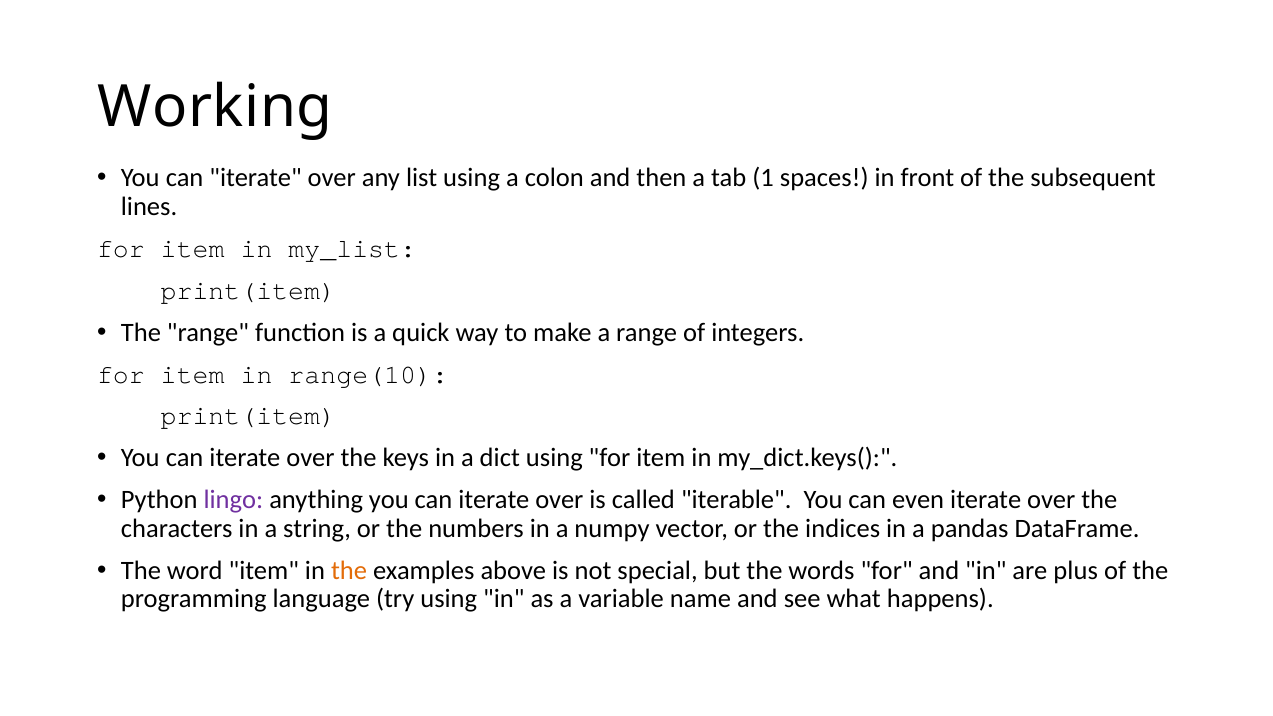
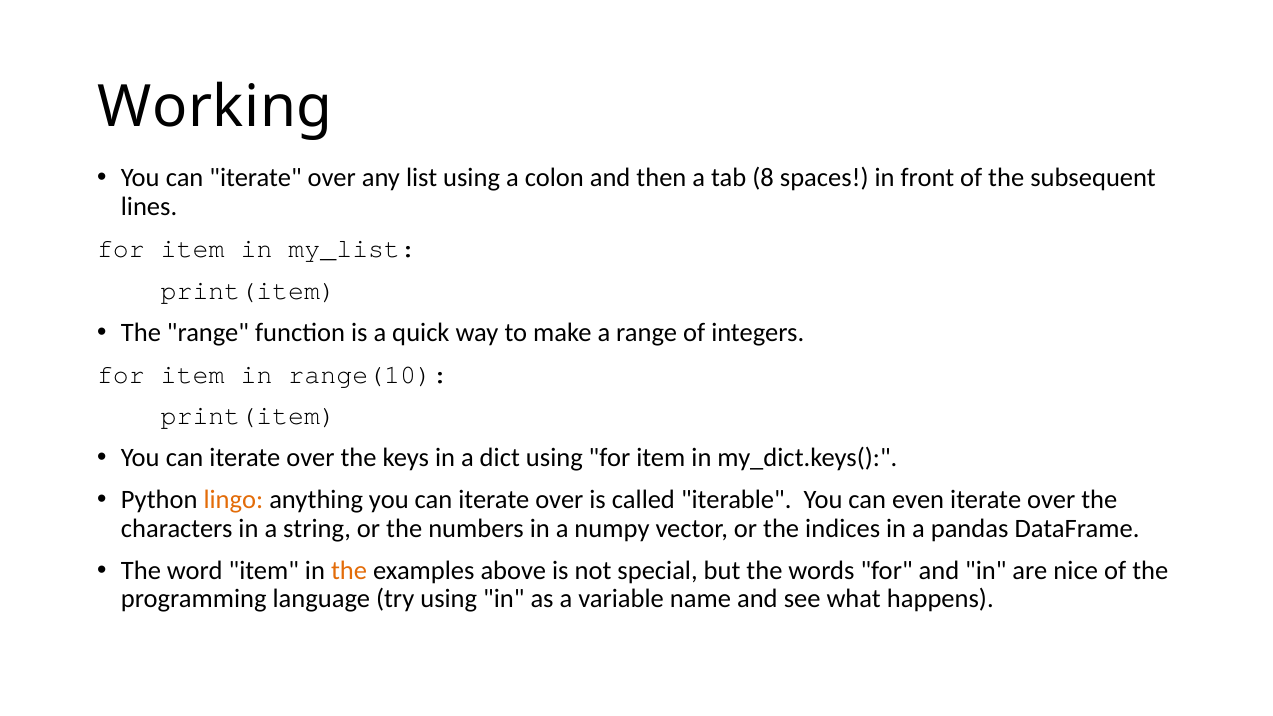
1: 1 -> 8 (763, 178)
lingo colour: purple -> orange (233, 500)
plus: plus -> nice (1076, 571)
